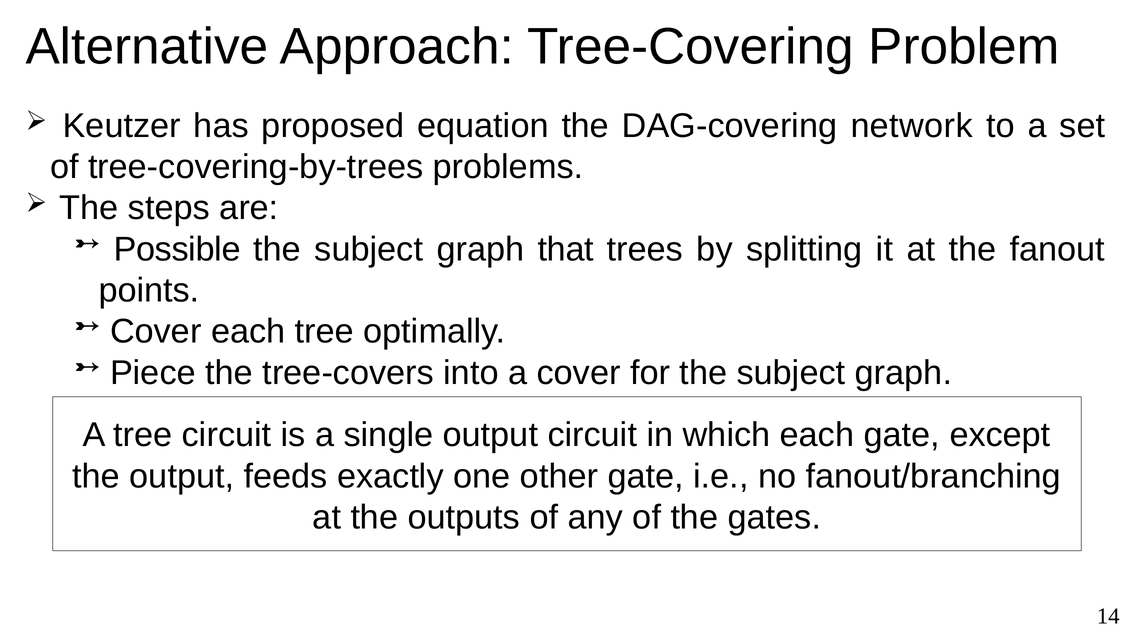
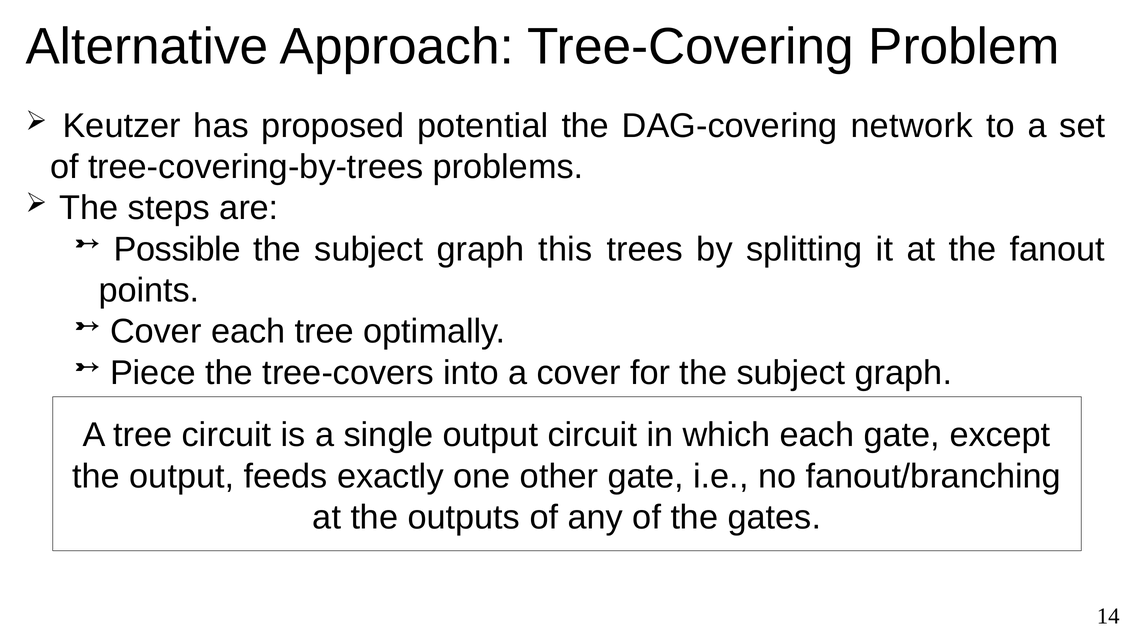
equation: equation -> potential (483, 126)
that: that -> this (565, 249)
